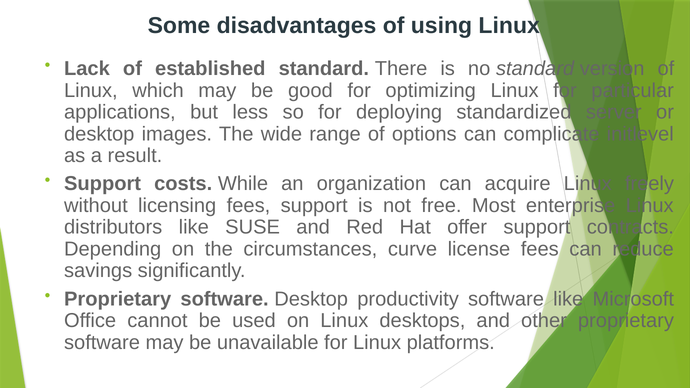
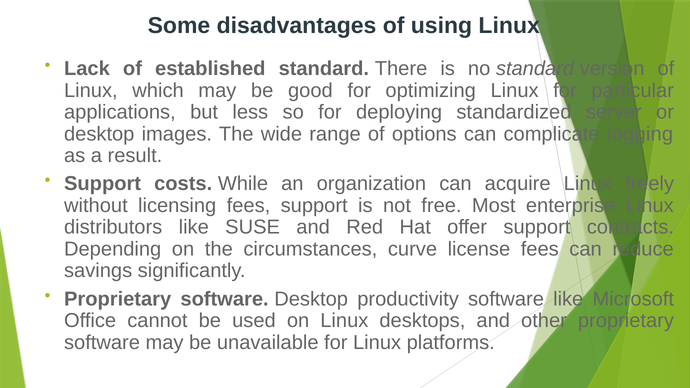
initlevel: initlevel -> logging (640, 134)
